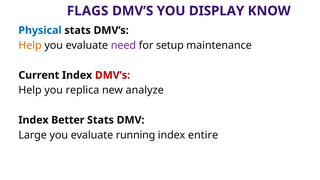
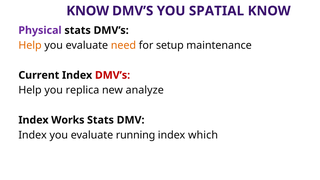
FLAGS: FLAGS -> KNOW (88, 11)
DISPLAY: DISPLAY -> SPATIAL (216, 11)
Physical colour: blue -> purple (40, 30)
need colour: purple -> orange (123, 45)
Better: Better -> Works (68, 120)
Large: Large -> Index (33, 135)
entire: entire -> which (203, 135)
